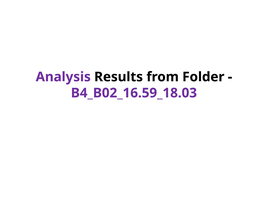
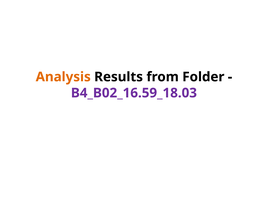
Analysis colour: purple -> orange (63, 77)
